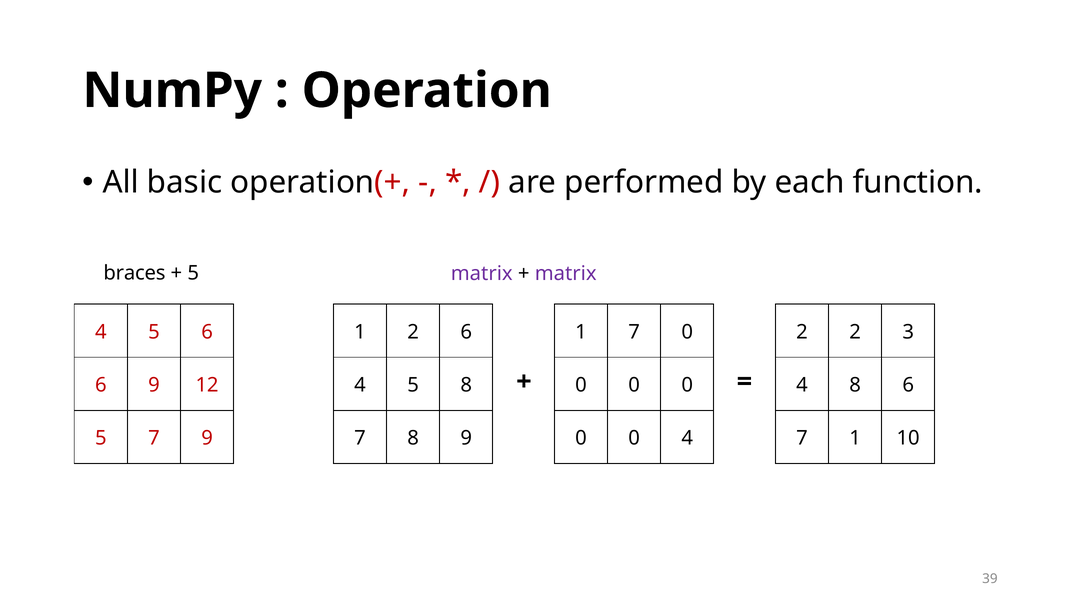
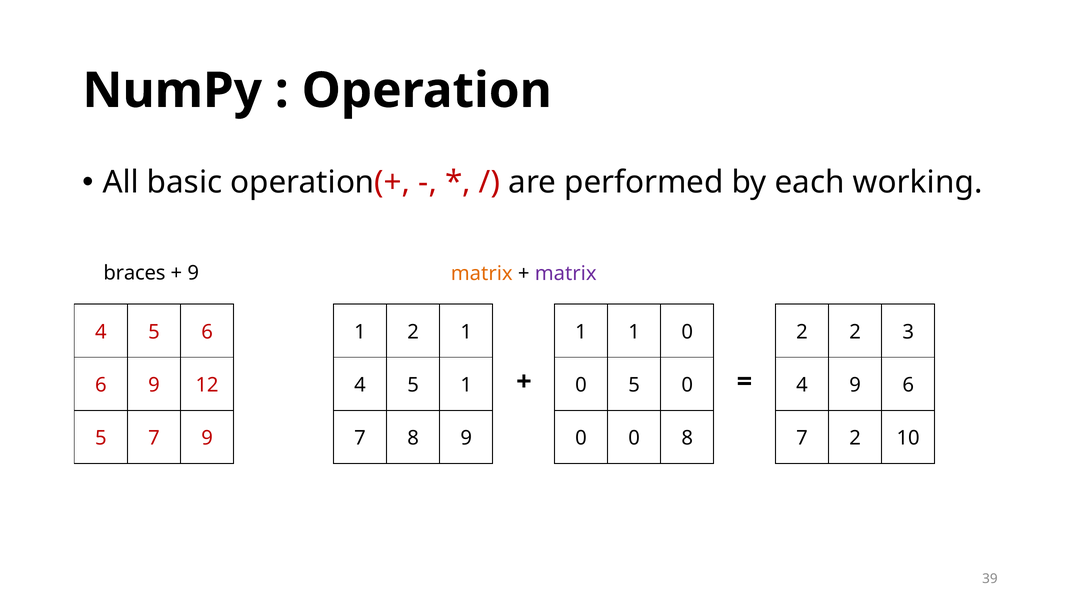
function: function -> working (918, 183)
5: 5 -> 9 (193, 274)
matrix colour: purple -> orange (482, 274)
2 6: 6 -> 1 (466, 332)
1 7: 7 -> 1 (634, 332)
5 8: 8 -> 1 (466, 385)
0: 0 -> 5 (634, 385)
4 8: 8 -> 9 (855, 385)
0 4: 4 -> 8 (687, 438)
7 1: 1 -> 2 (855, 438)
